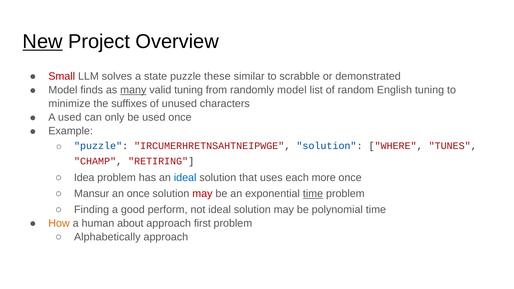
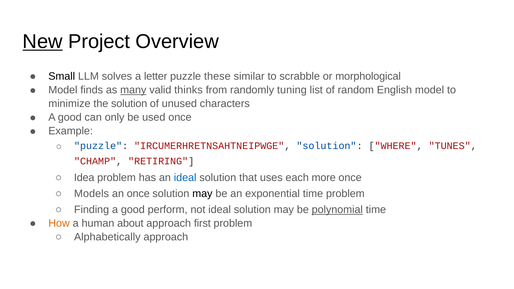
Small colour: red -> black (62, 76)
state: state -> letter (156, 76)
demonstrated: demonstrated -> morphological (368, 76)
valid tuning: tuning -> thinks (188, 90)
randomly model: model -> tuning (292, 90)
English tuning: tuning -> model (430, 90)
the suffixes: suffixes -> solution (129, 104)
used: used -> good (70, 117)
Mansur: Mansur -> Models (92, 194)
may colour: red -> black (202, 194)
time underline: present -> none (313, 194)
polynomial underline: none -> present (337, 210)
